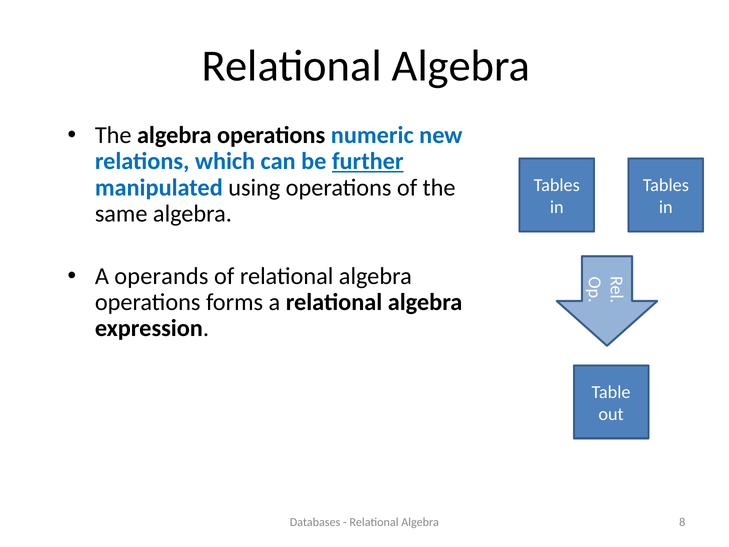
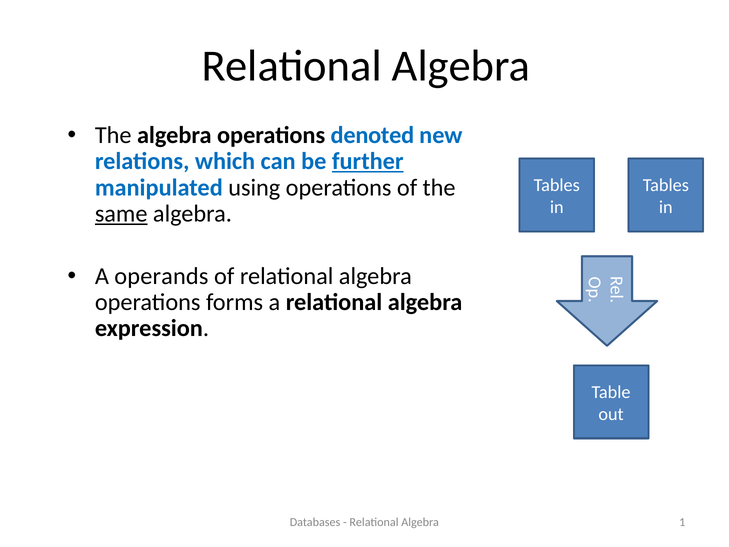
numeric: numeric -> denoted (372, 135)
same underline: none -> present (121, 214)
8: 8 -> 1 (682, 522)
